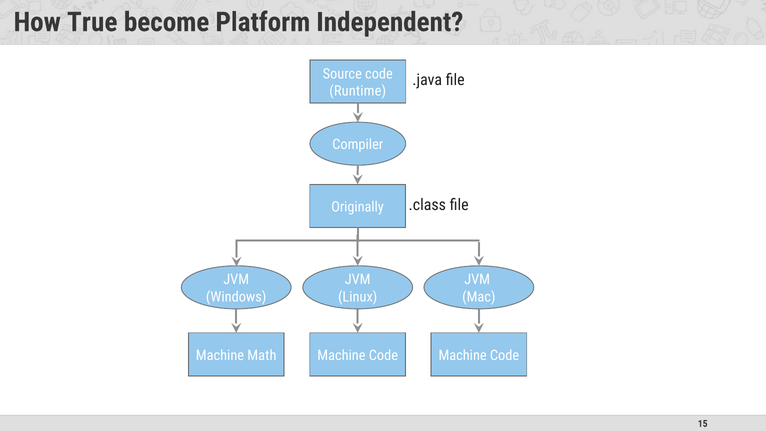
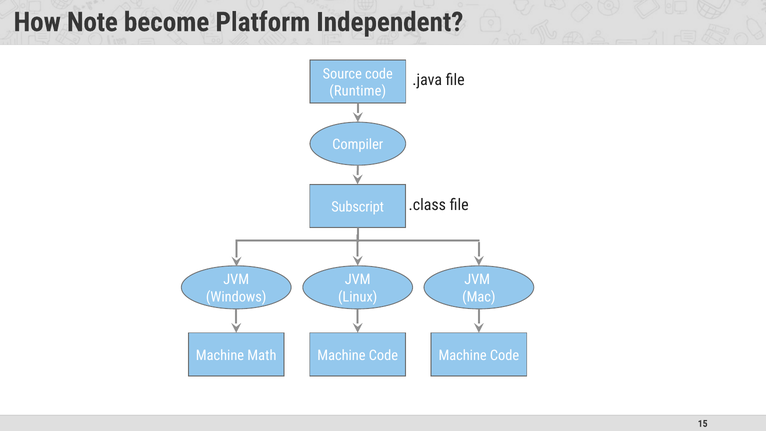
True: True -> Note (92, 22)
Originally: Originally -> Subscript (358, 207)
